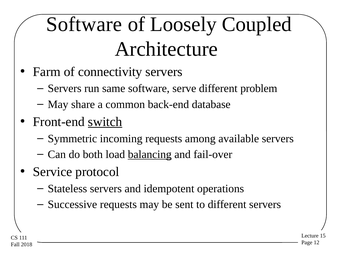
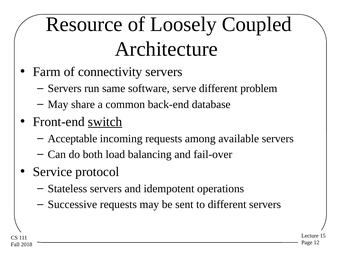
Software: Software -> Resource (84, 24)
Symmetric: Symmetric -> Acceptable (72, 138)
balancing underline: present -> none (150, 154)
